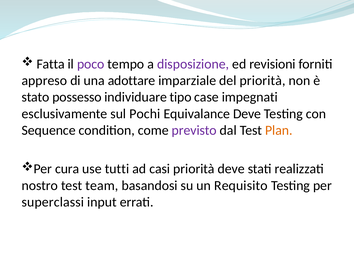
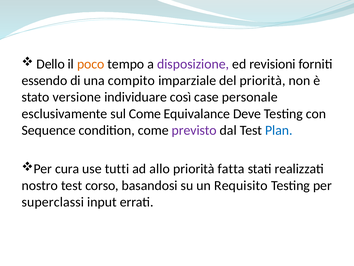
Fatta: Fatta -> Dello (51, 64)
poco colour: purple -> orange (91, 64)
appreso: appreso -> essendo (44, 80)
adottare: adottare -> compito (131, 80)
possesso: possesso -> versione (77, 97)
tipo: tipo -> così (181, 97)
impegnati: impegnati -> personale (250, 97)
sul Pochi: Pochi -> Come (145, 114)
Plan colour: orange -> blue (279, 130)
casi: casi -> allo (160, 169)
priorità deve: deve -> fatta (231, 169)
team: team -> corso (102, 185)
